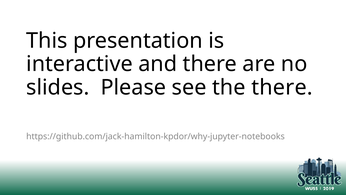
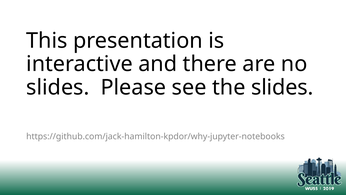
the there: there -> slides (282, 87)
